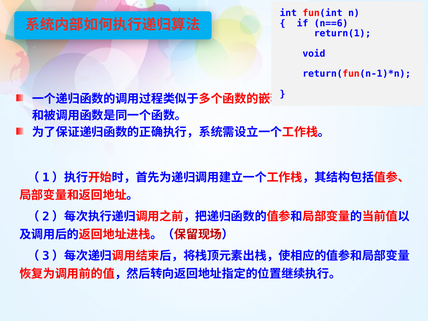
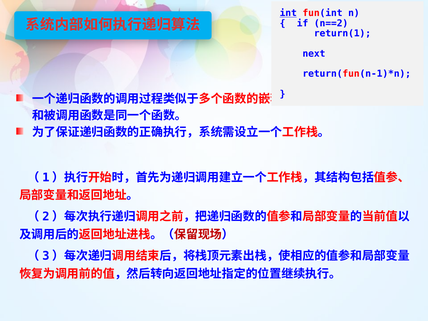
int underline: none -> present (288, 13)
n==6: n==6 -> n==2 (331, 23)
void: void -> next (314, 54)
